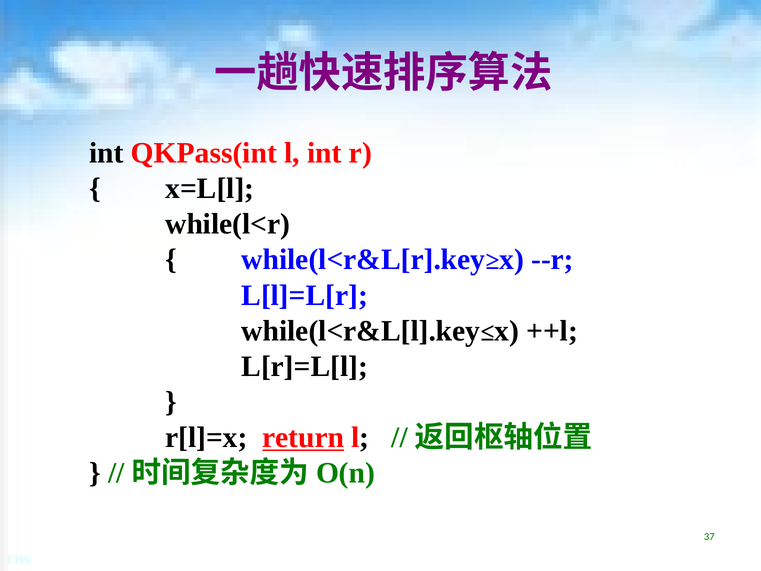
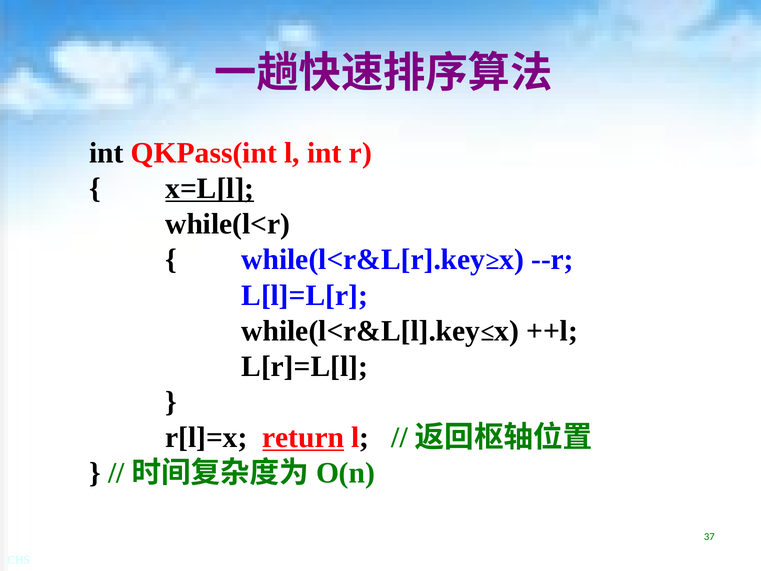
x=L[l underline: none -> present (210, 189)
